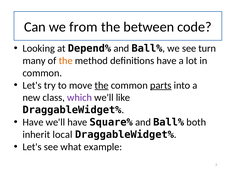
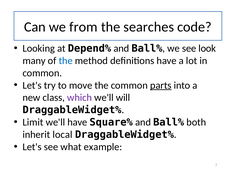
between: between -> searches (149, 27)
turn: turn -> look (207, 48)
the colour: orange -> blue (66, 61)
the underline: present -> none (102, 85)
like: like -> will (123, 98)
Have: Have -> Limit (33, 122)
